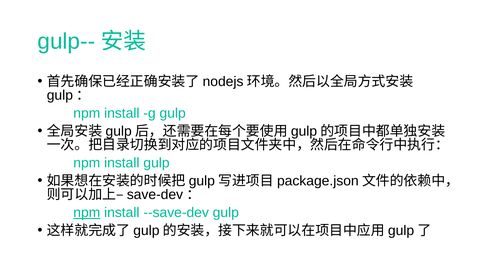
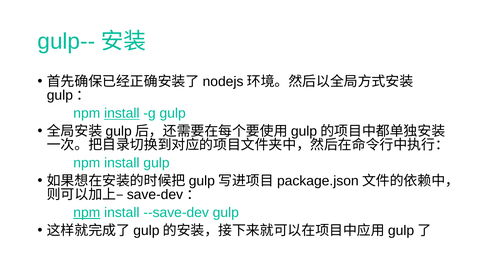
install underline: none -> present (122, 113)
